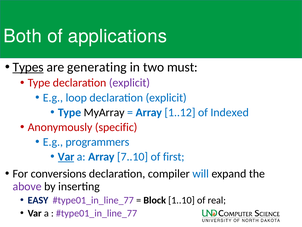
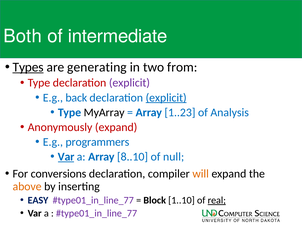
applications: applications -> intermediate (118, 36)
must: must -> from (182, 67)
loop: loop -> back (76, 97)
explicit underline: none -> present (166, 97)
1..12: 1..12 -> 1..23 (180, 112)
Indexed: Indexed -> Analysis (230, 112)
Anonymously specific: specific -> expand (116, 127)
7..10: 7..10 -> 8..10 (133, 156)
first: first -> null (174, 156)
will colour: blue -> orange (201, 173)
above colour: purple -> orange (27, 186)
real underline: none -> present (217, 200)
